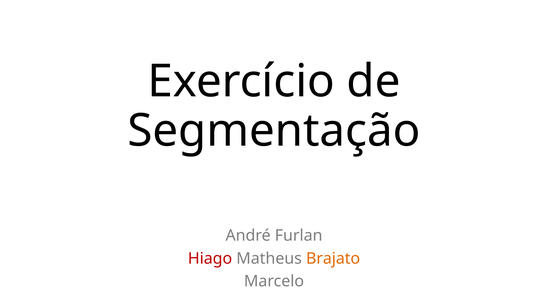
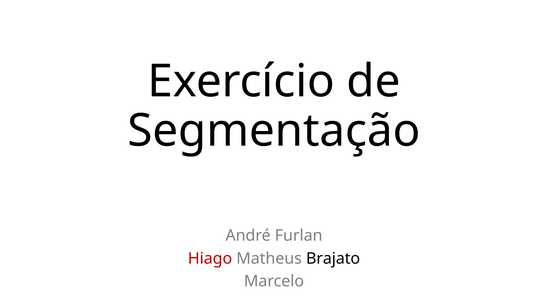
Brajato colour: orange -> black (333, 259)
